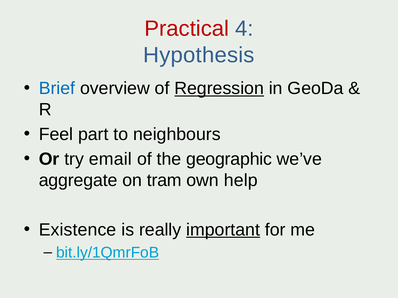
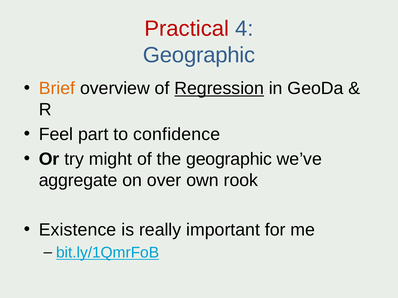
Hypothesis: Hypothesis -> Geographic (199, 55)
Brief colour: blue -> orange (57, 89)
neighbours: neighbours -> confidence (177, 135)
email: email -> might (110, 159)
tram: tram -> over (164, 181)
help: help -> rook (241, 181)
important underline: present -> none (223, 230)
